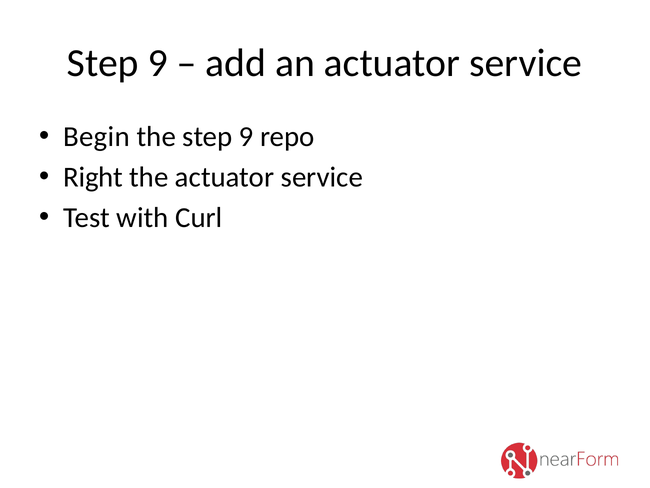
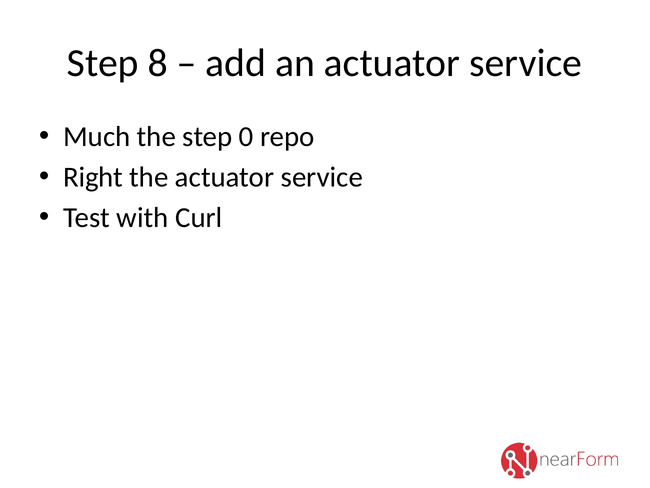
9: 9 -> 8 (158, 63)
Begin: Begin -> Much (97, 136)
the step 9: 9 -> 0 (246, 136)
